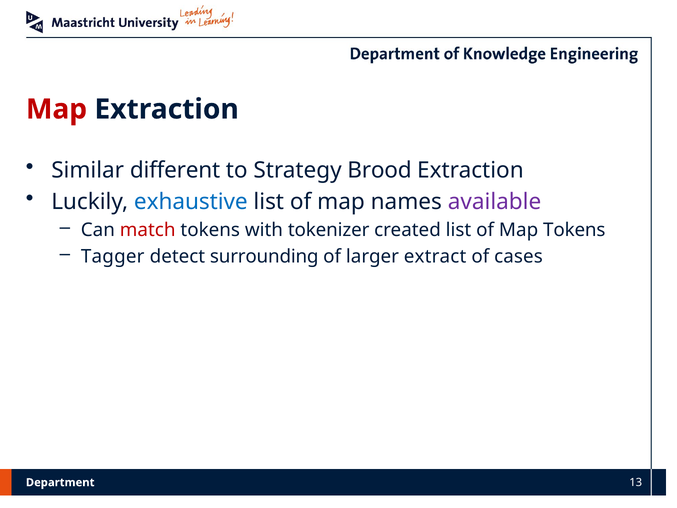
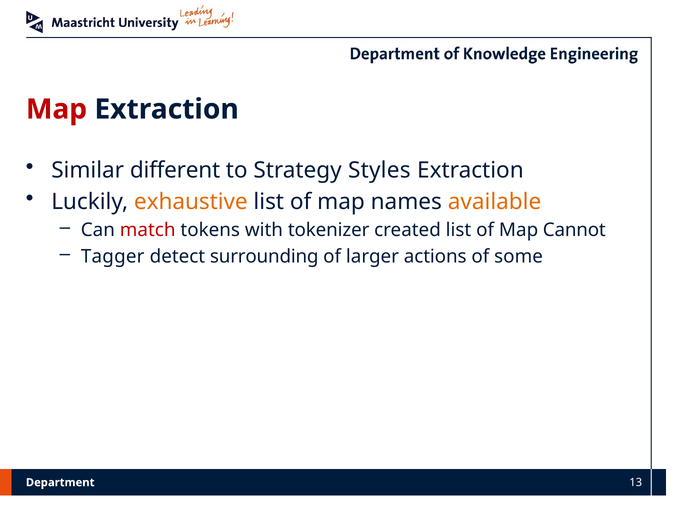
Brood: Brood -> Styles (379, 170)
exhaustive colour: blue -> orange (191, 202)
available colour: purple -> orange (495, 202)
Map Tokens: Tokens -> Cannot (574, 230)
extract: extract -> actions (435, 256)
cases: cases -> some (519, 256)
